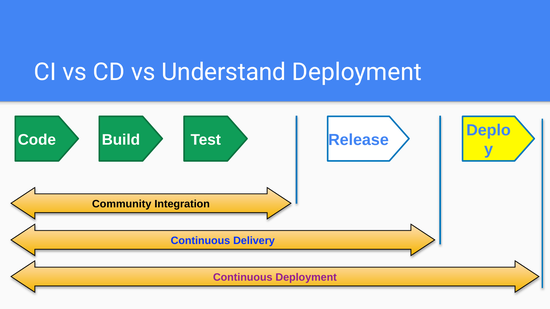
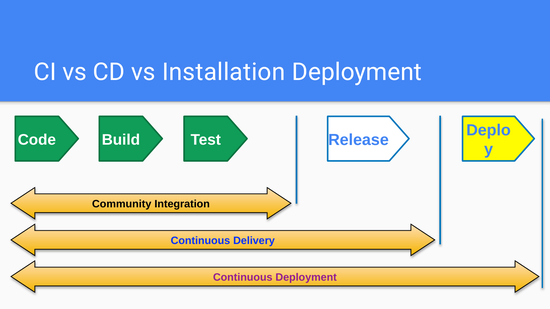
Understand: Understand -> Installation (224, 72)
